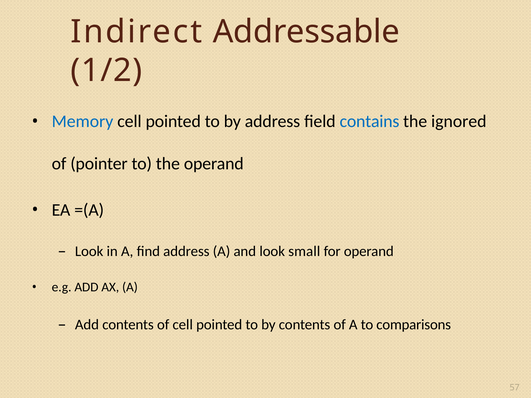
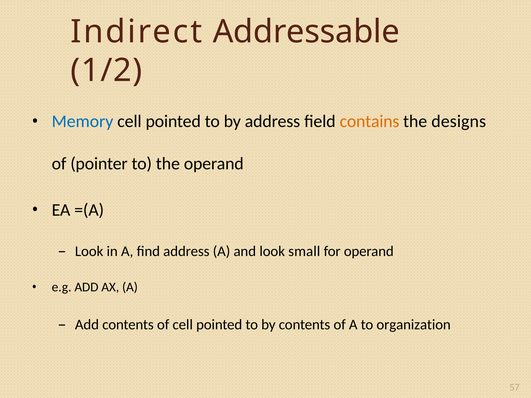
contains colour: blue -> orange (369, 122)
ignored: ignored -> designs (459, 122)
comparisons: comparisons -> organization (414, 325)
